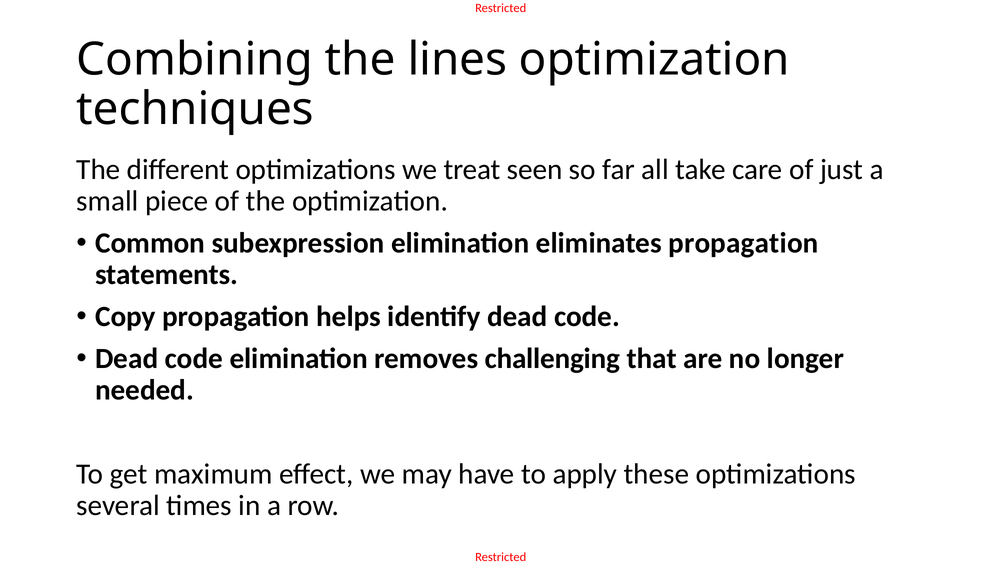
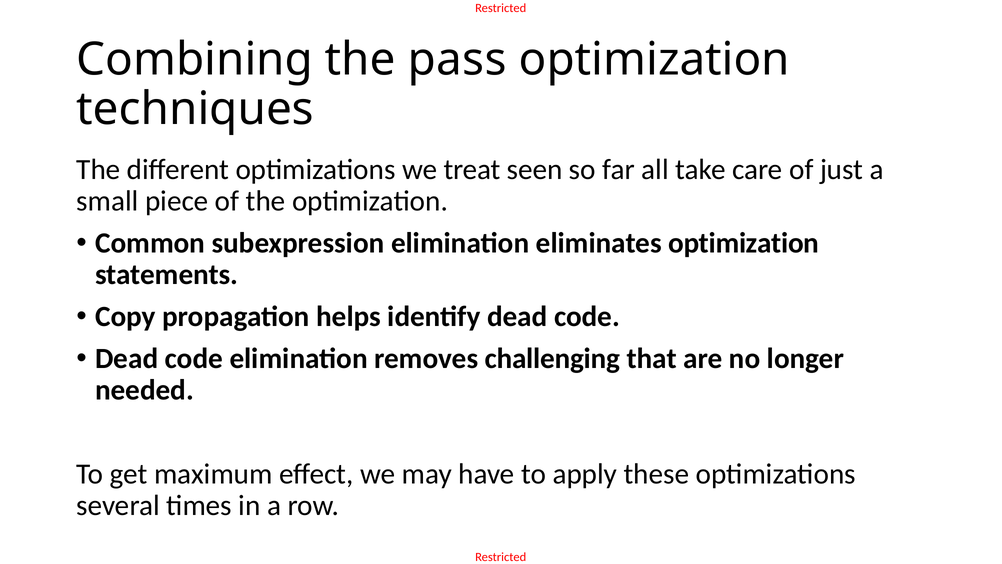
lines: lines -> pass (457, 59)
eliminates propagation: propagation -> optimization (744, 243)
